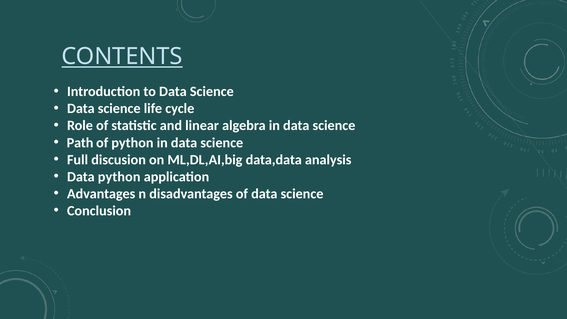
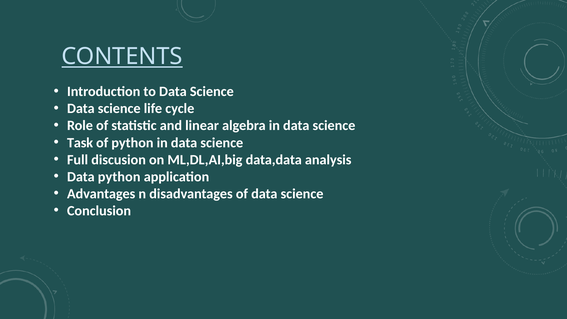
Path: Path -> Task (80, 143)
